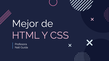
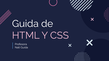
Mejor: Mejor -> Guida (25, 24)
